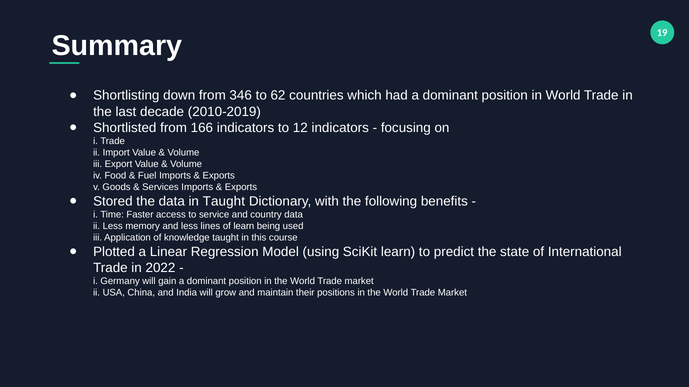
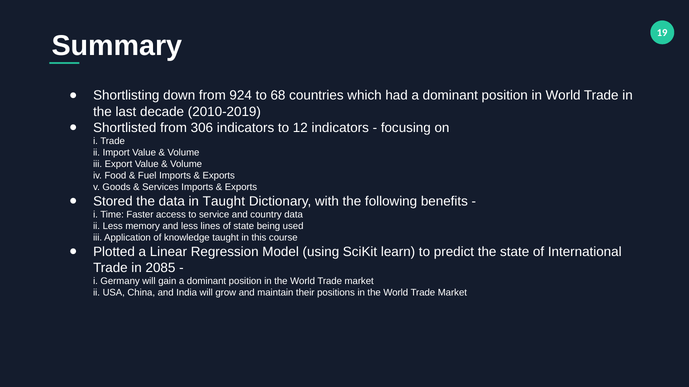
346: 346 -> 924 (241, 96)
62: 62 -> 68 (278, 96)
166: 166 -> 306 (202, 128)
of learn: learn -> state (244, 226)
2022: 2022 -> 2085 (160, 268)
